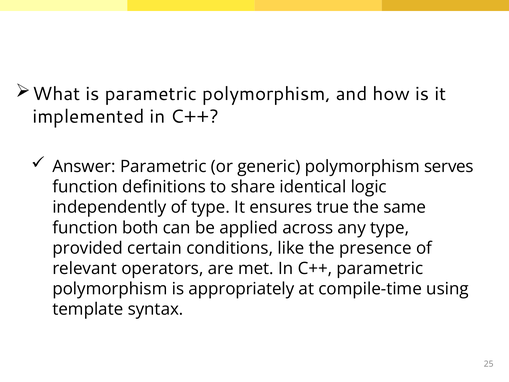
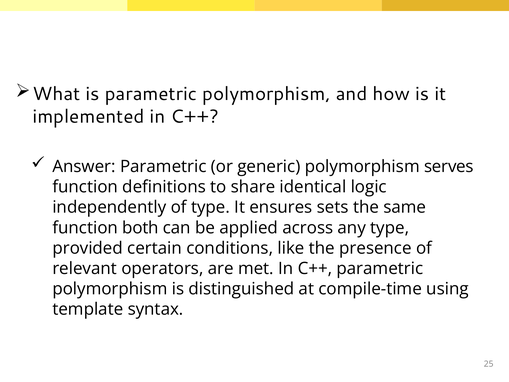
true: true -> sets (333, 207)
appropriately: appropriately -> distinguished (241, 289)
